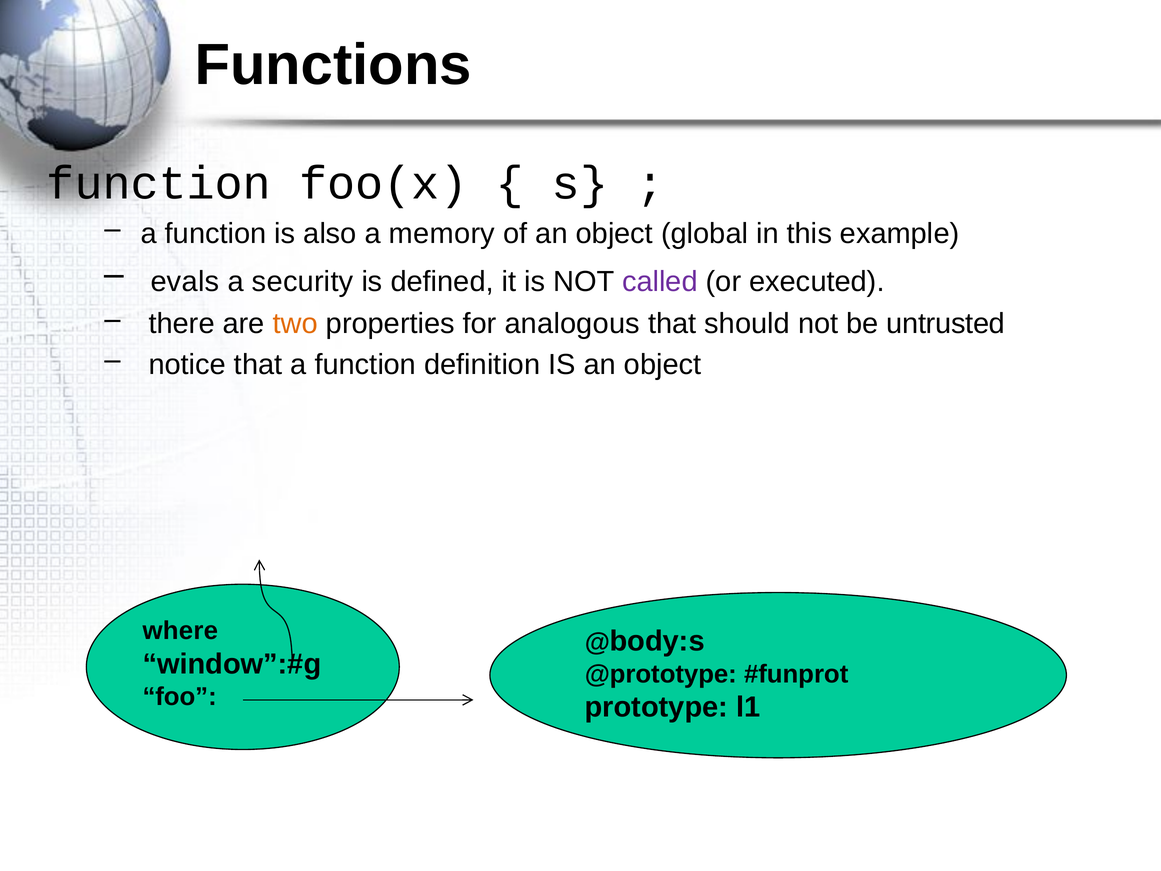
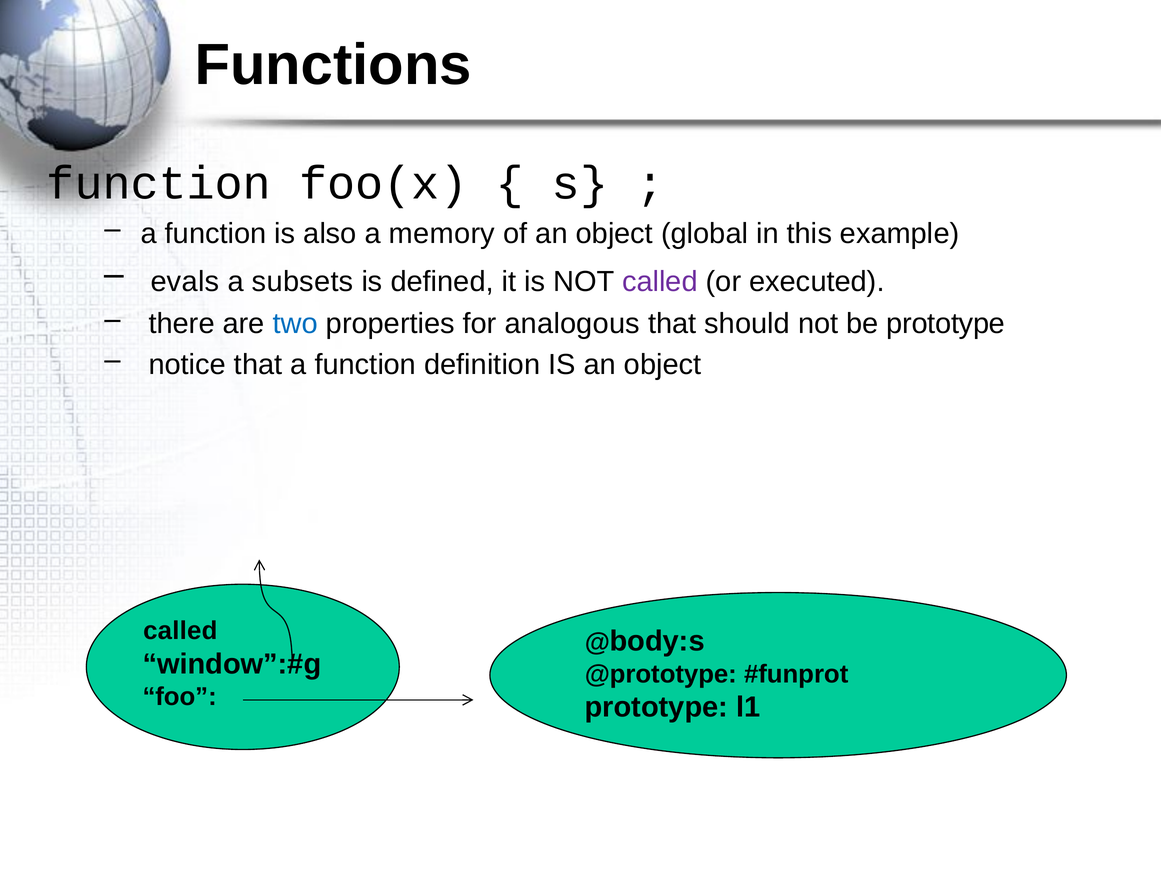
security: security -> subsets (303, 282)
two colour: orange -> blue (295, 324)
be untrusted: untrusted -> prototype (946, 324)
where: where -> called (180, 631)
